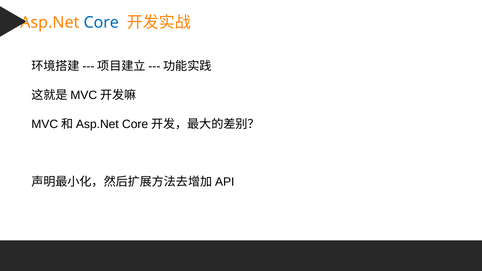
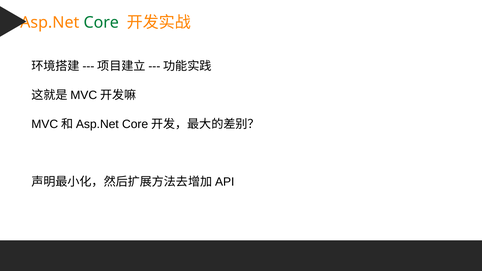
Core colour: blue -> green (101, 22)
